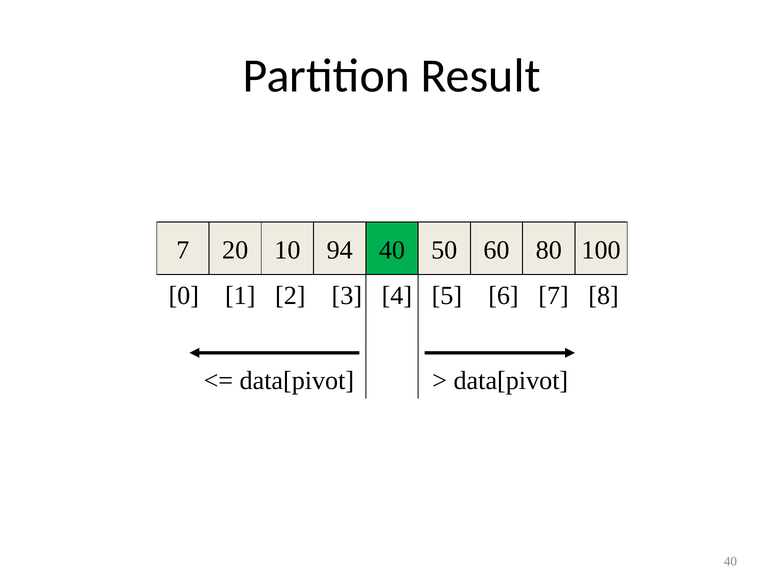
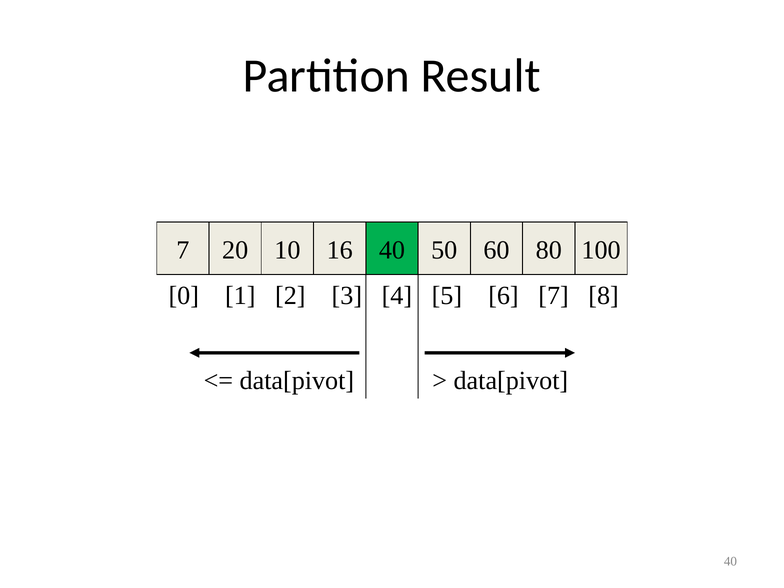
94: 94 -> 16 (340, 250)
